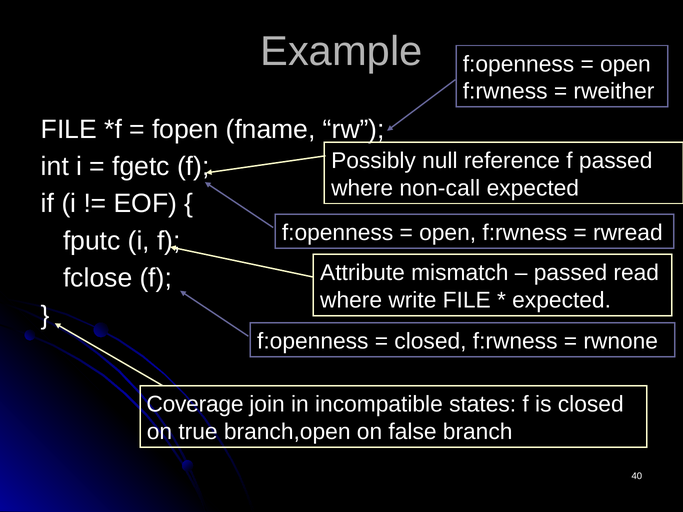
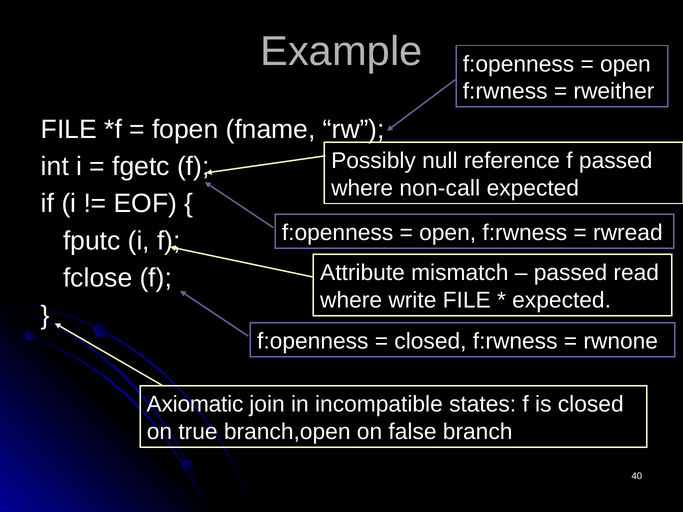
Coverage: Coverage -> Axiomatic (195, 405)
